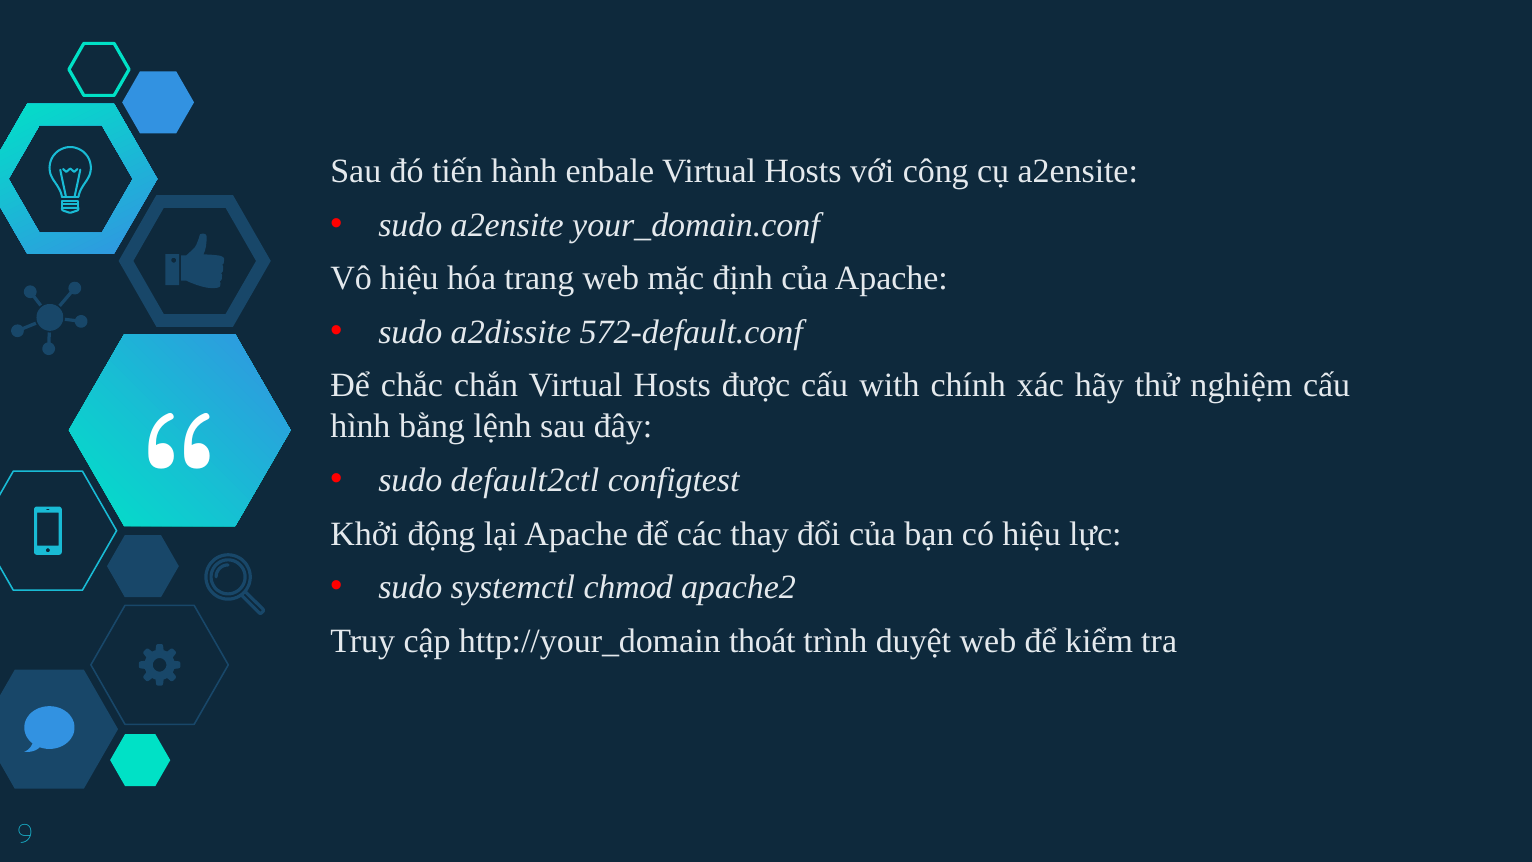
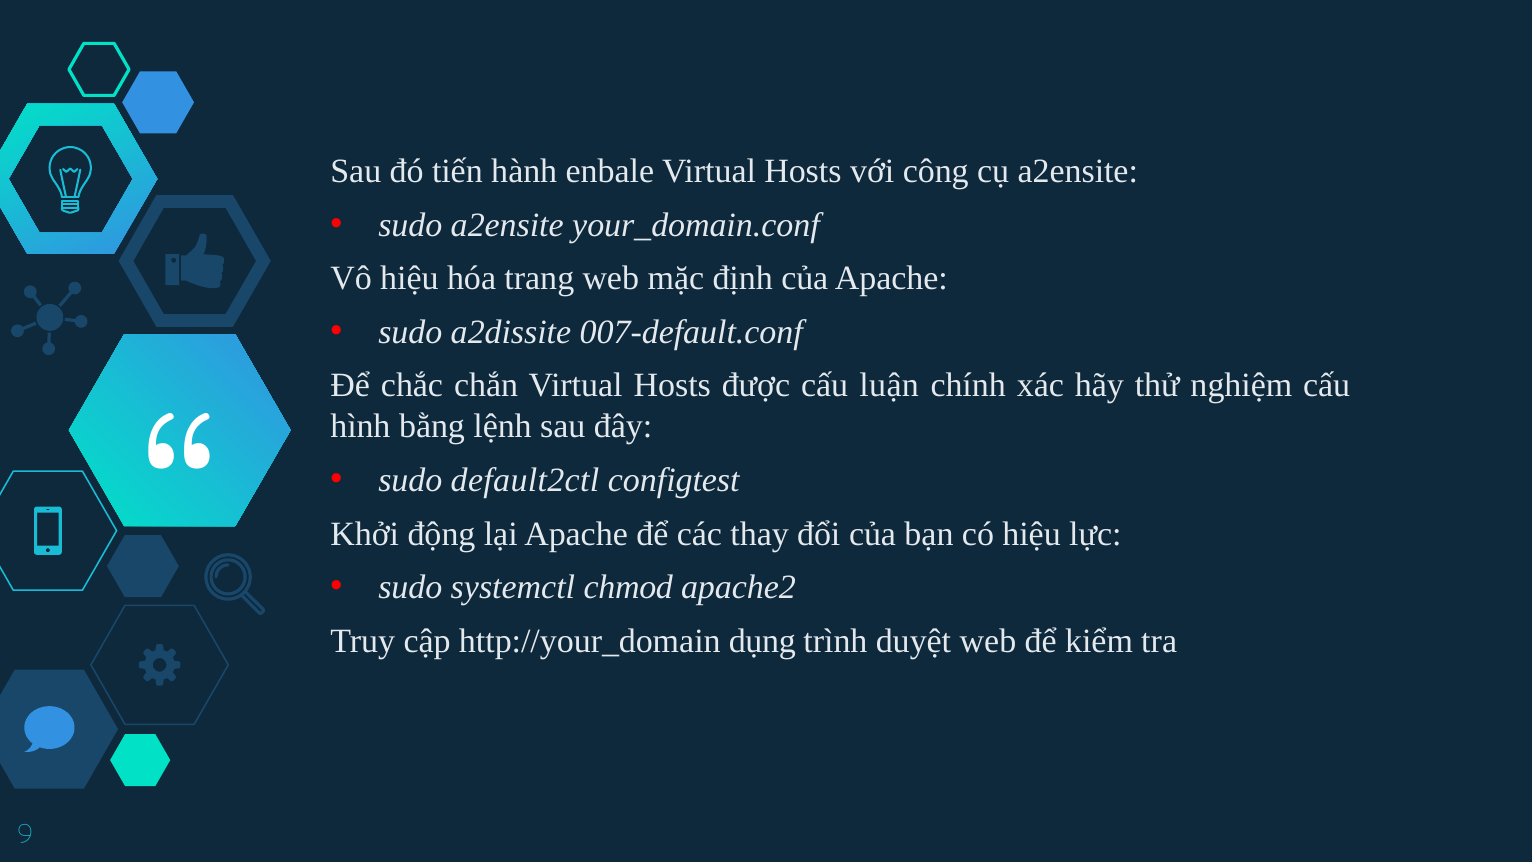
572-default.conf: 572-default.conf -> 007-default.conf (691, 332)
with: with -> luận (889, 386)
thoát: thoát -> dụng (762, 641)
